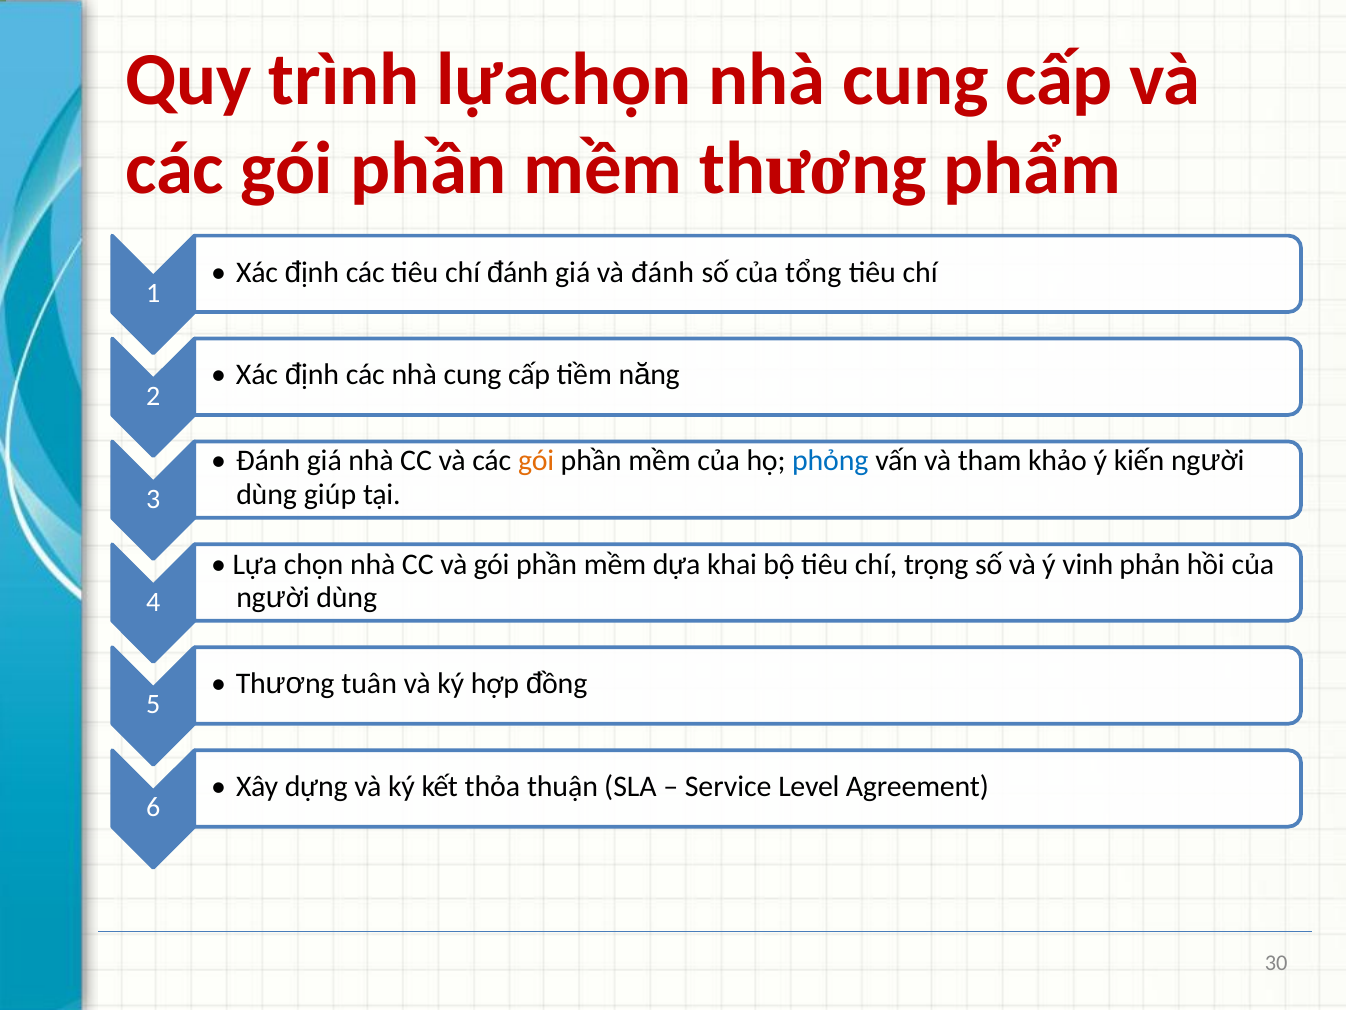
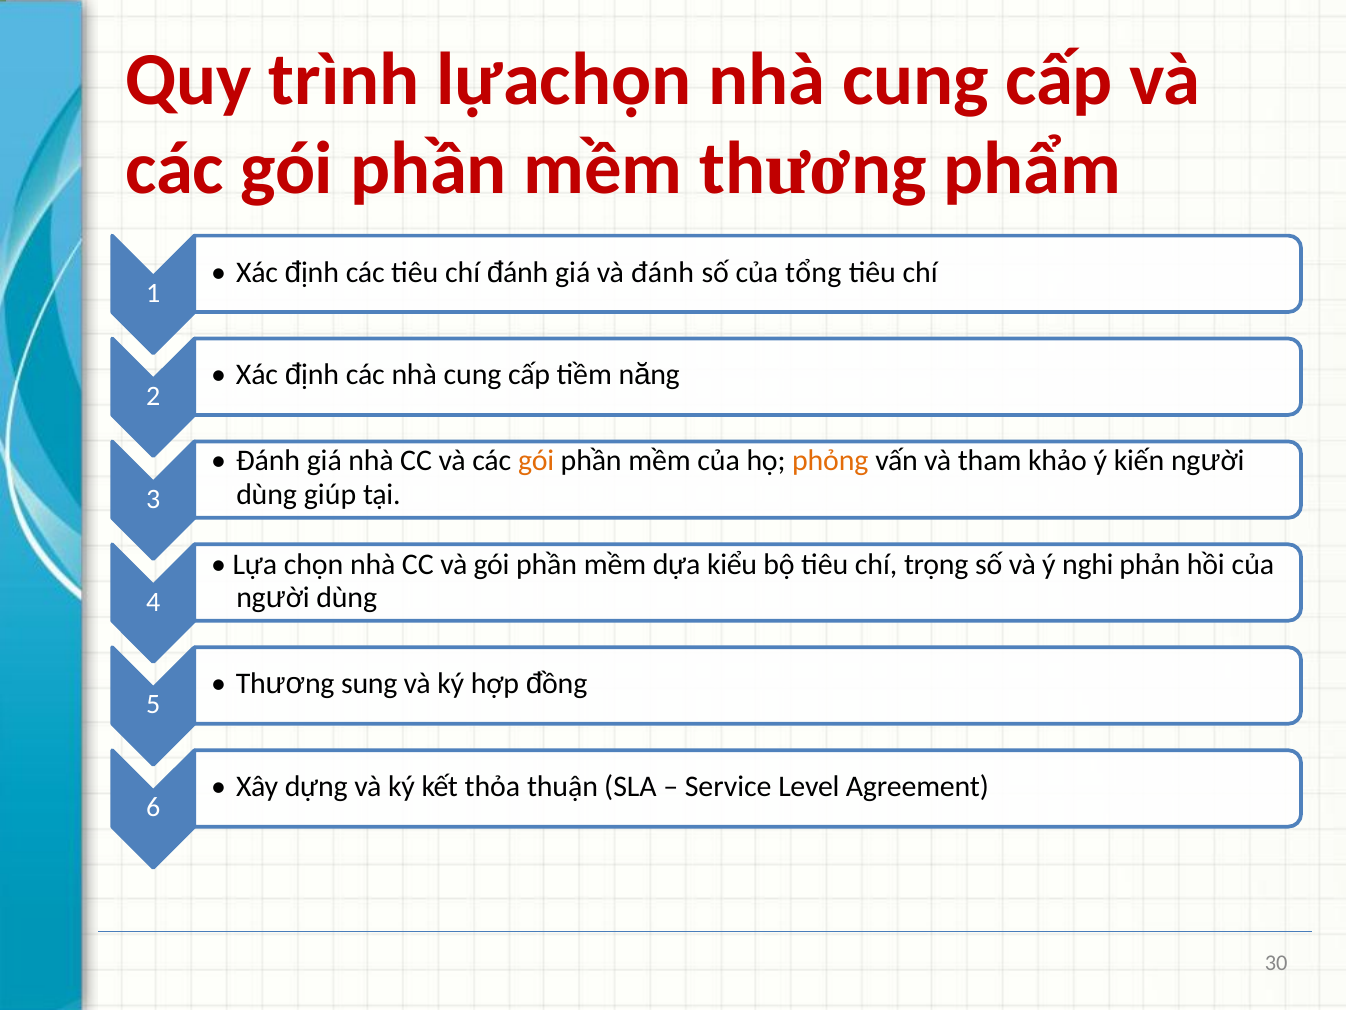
phỏng colour: blue -> orange (830, 460)
khai: khai -> kiểu (732, 565)
vinh: vinh -> nghi (1088, 565)
tuân: tuân -> sung (369, 684)
